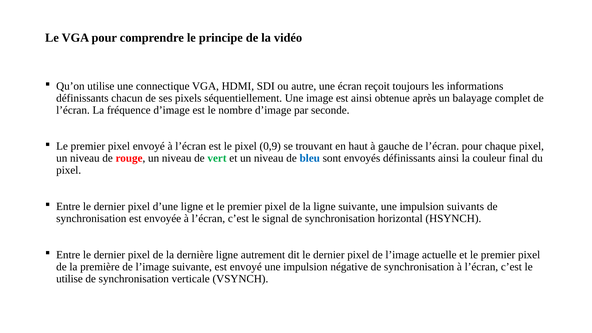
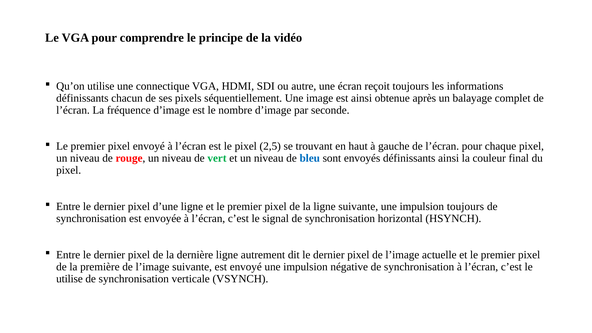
0,9: 0,9 -> 2,5 (270, 146)
impulsion suivants: suivants -> toujours (465, 207)
